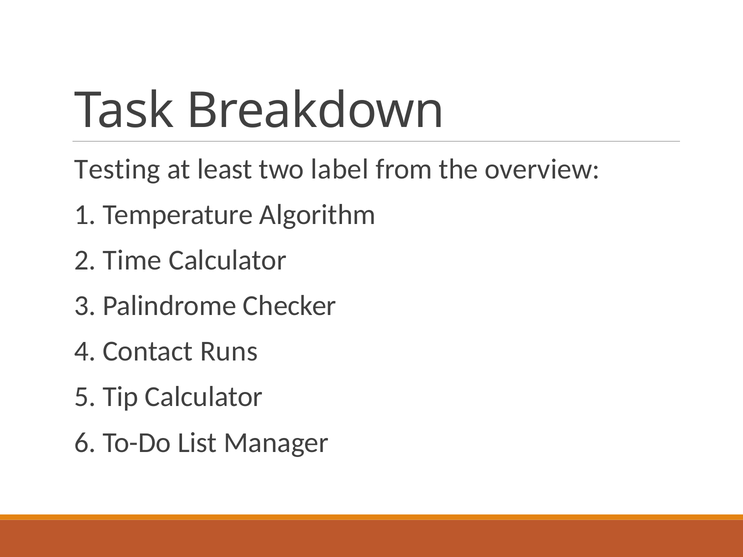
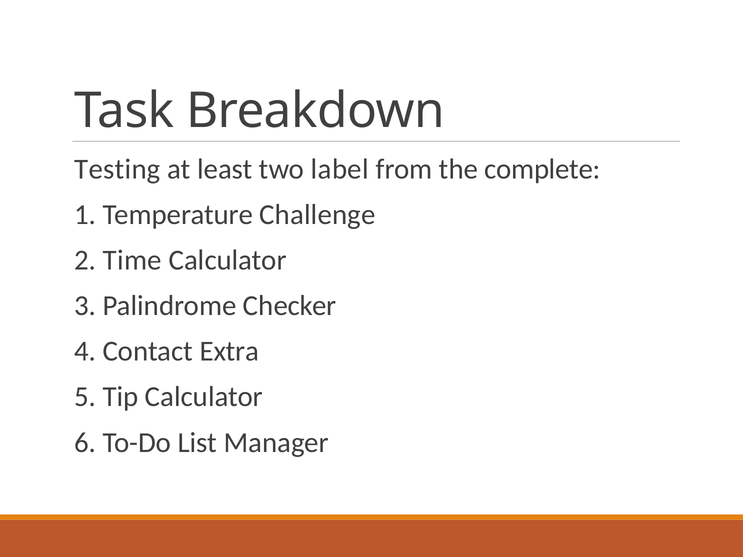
overview: overview -> complete (542, 169)
Algorithm: Algorithm -> Challenge (317, 215)
Runs: Runs -> Extra (229, 351)
